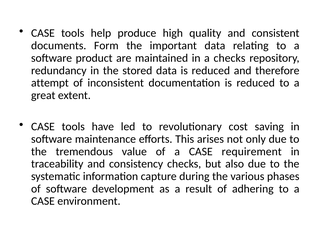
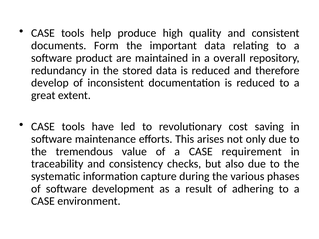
a checks: checks -> overall (230, 58)
attempt: attempt -> develop (50, 83)
